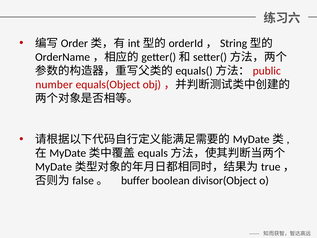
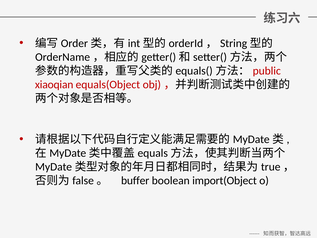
number: number -> xiaoqian (54, 84)
divisor(Object: divisor(Object -> import(Object (225, 180)
